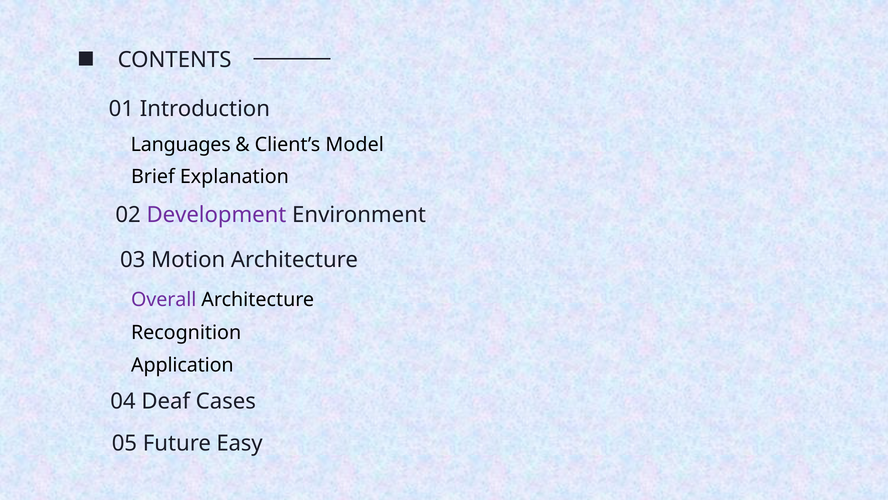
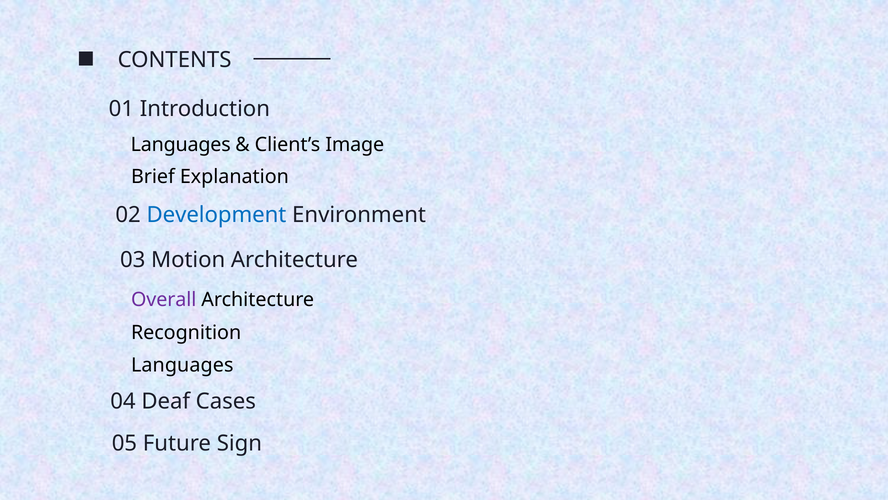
Model: Model -> Image (355, 144)
Development colour: purple -> blue (216, 215)
Application: Application -> Languages (182, 365)
Easy: Easy -> Sign (239, 443)
